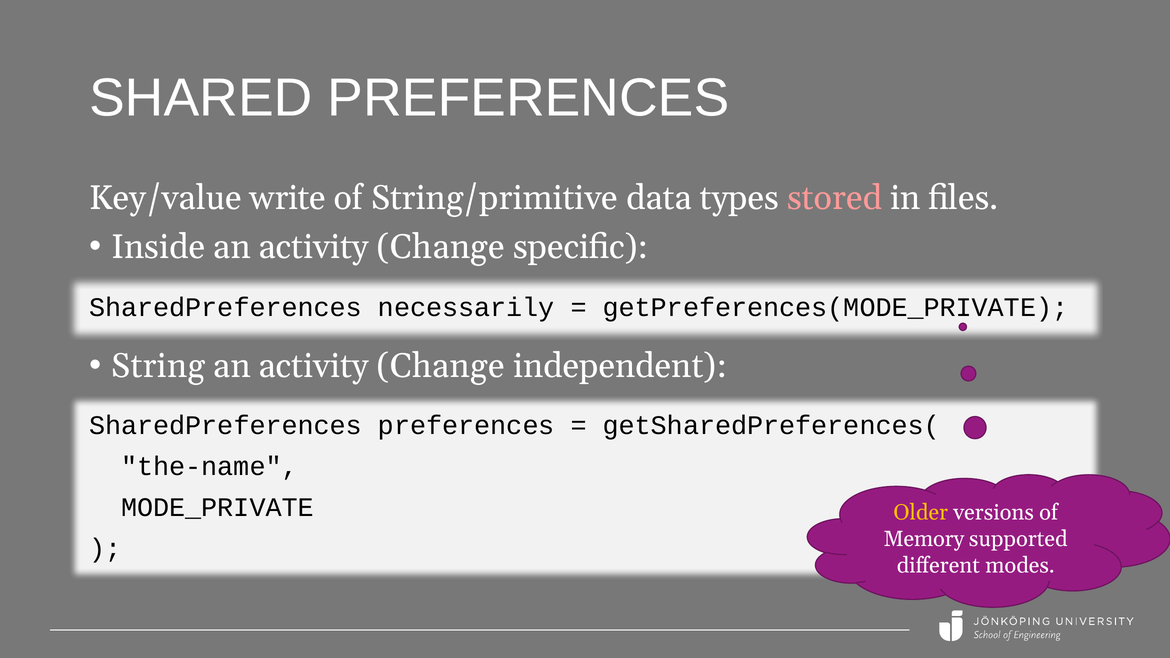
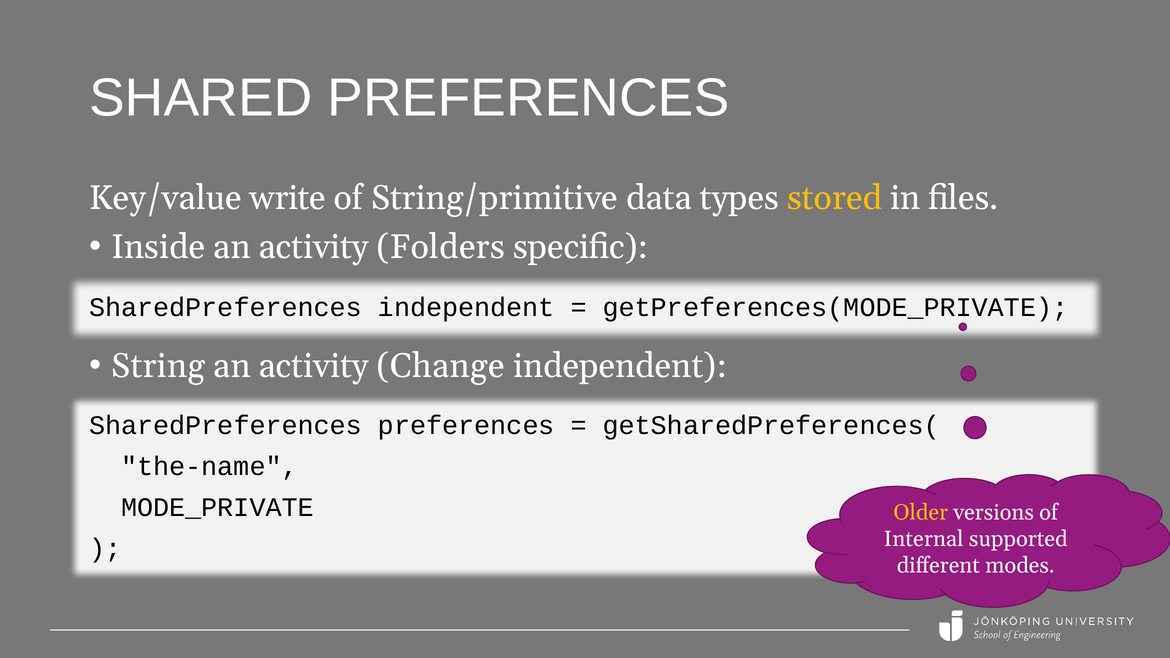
stored colour: pink -> yellow (835, 198)
Inside an activity Change: Change -> Folders (441, 247)
SharedPreferences necessarily: necessarily -> independent (466, 308)
Memory: Memory -> Internal (924, 539)
